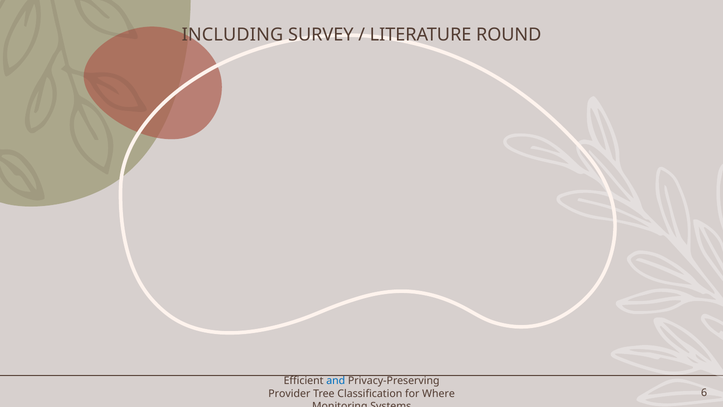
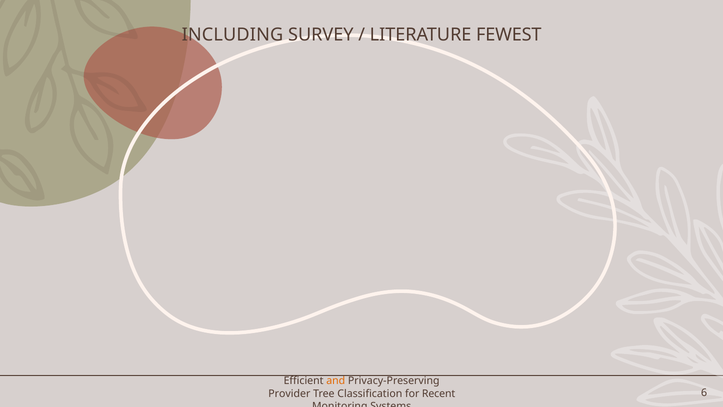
ROUND: ROUND -> FEWEST (509, 35)
and colour: blue -> orange (336, 381)
Where: Where -> Recent (439, 393)
